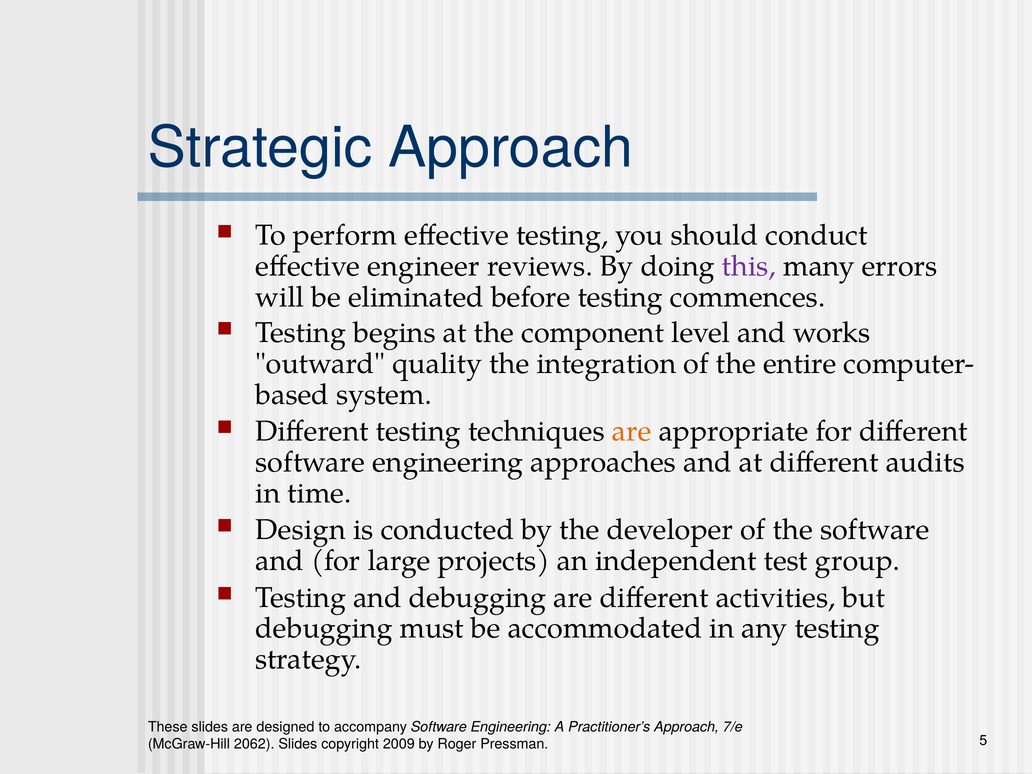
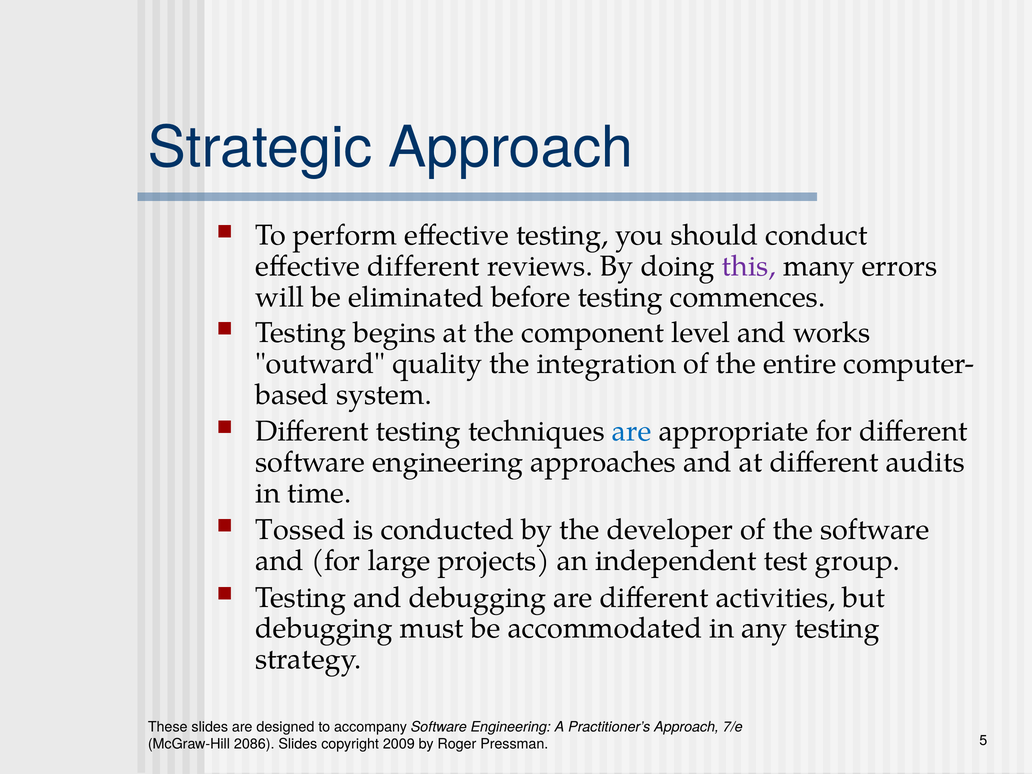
effective engineer: engineer -> different (423, 266)
are colour: orange -> blue (632, 431)
Design: Design -> Tossed (301, 530)
2062: 2062 -> 2086 (254, 744)
